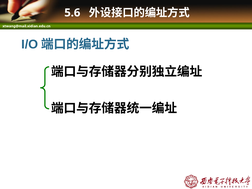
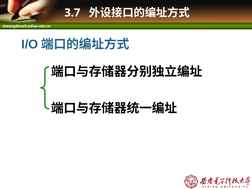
5.6: 5.6 -> 3.7 (72, 13)
